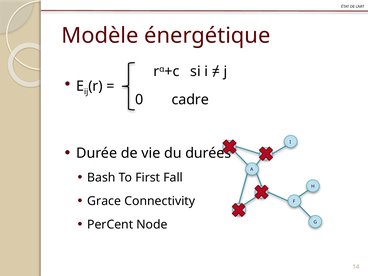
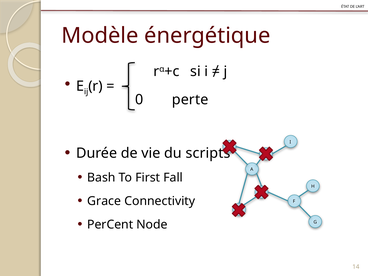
cadre: cadre -> perte (190, 100)
durées: durées -> scripts (208, 153)
